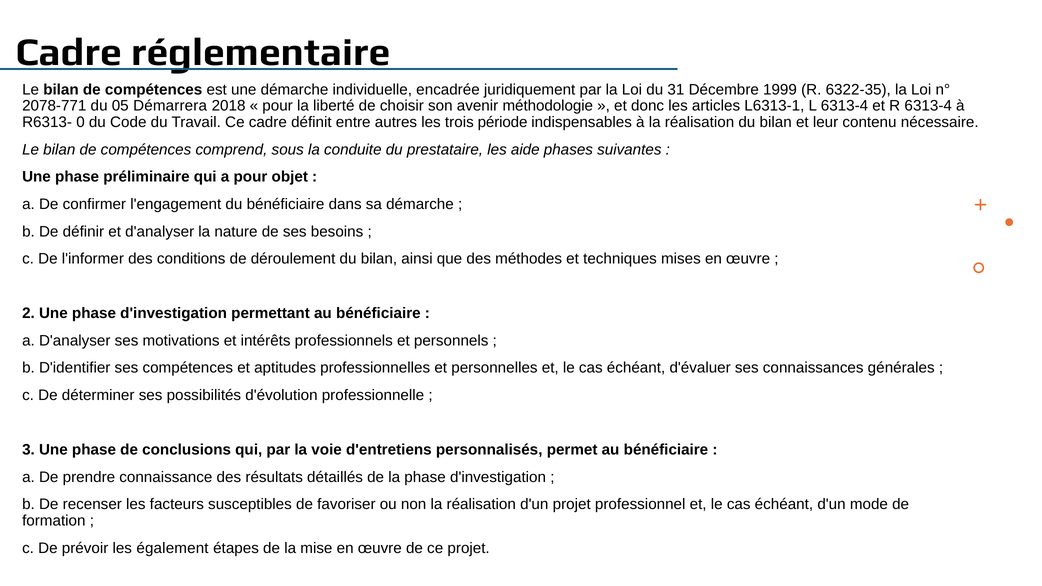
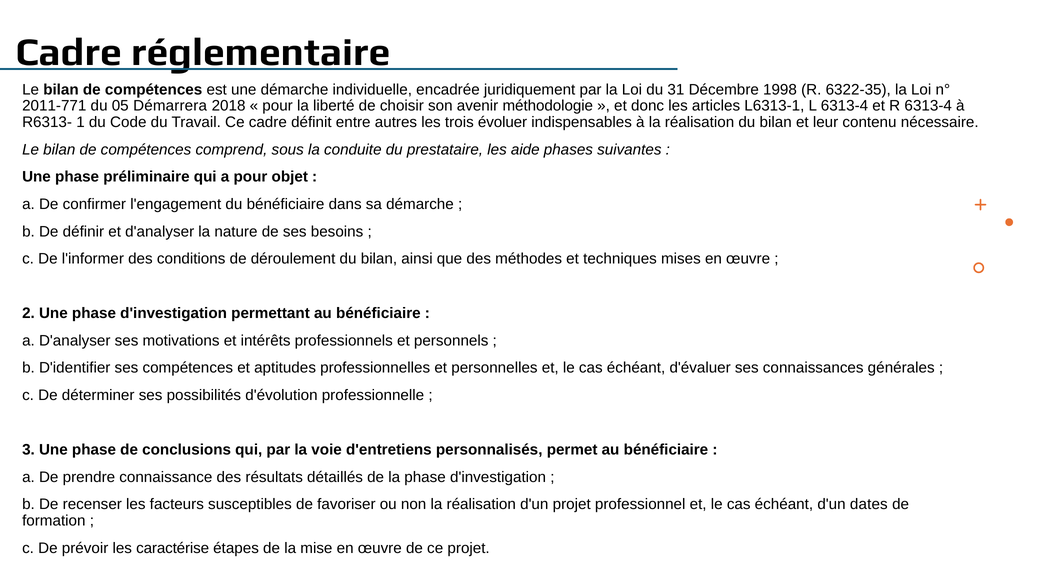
1999: 1999 -> 1998 (780, 90)
2078-771: 2078-771 -> 2011-771 (54, 106)
0: 0 -> 1 (80, 122)
période: période -> évoluer (503, 122)
mode: mode -> dates (869, 504)
également: également -> caractérise (173, 548)
